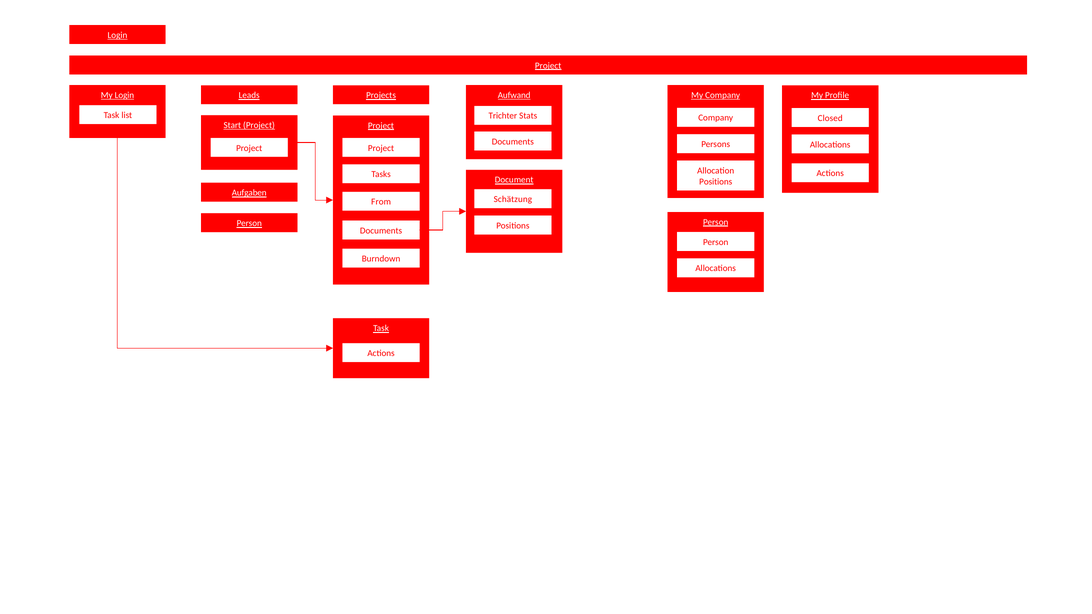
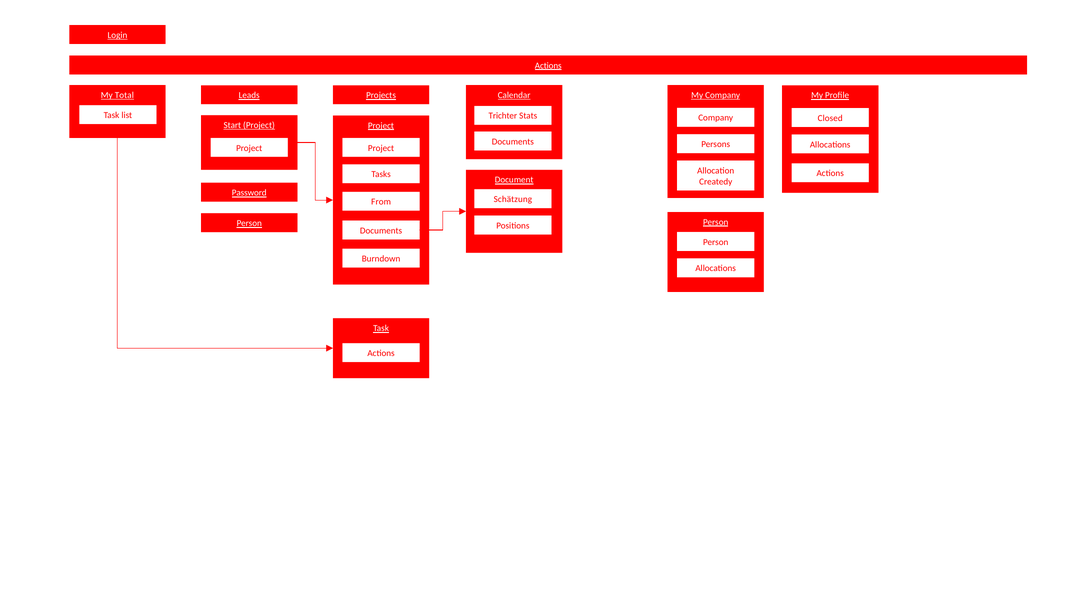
Project: Project -> Actions (548, 66)
My Login: Login -> Total (124, 95)
Aufwand: Aufwand -> Calendar (514, 95)
Positions: Positions -> Createdy (716, 182)
Aufgaben: Aufgaben -> Password (249, 193)
